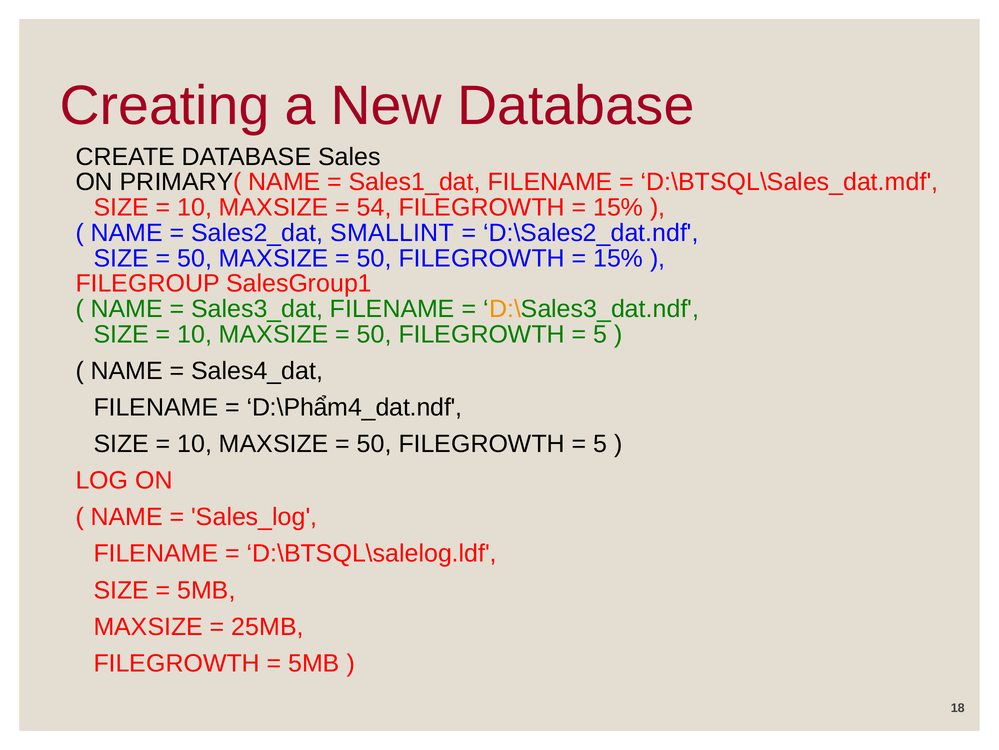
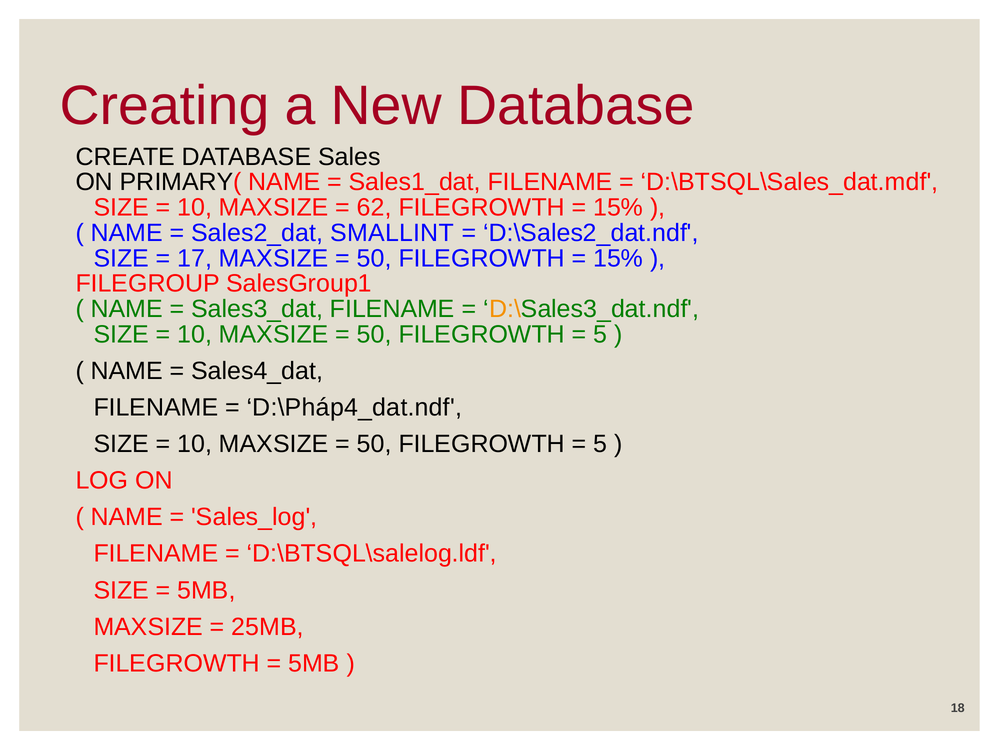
54: 54 -> 62 (374, 207)
50: 50 -> 17 (195, 258)
D:\Phẩm4_dat.ndf: D:\Phẩm4_dat.ndf -> D:\Pháp4_dat.ndf (354, 407)
